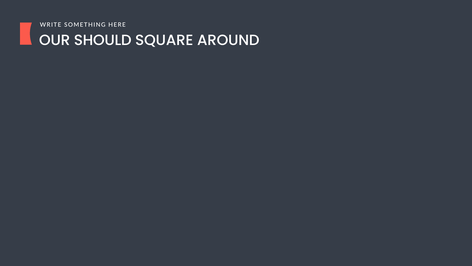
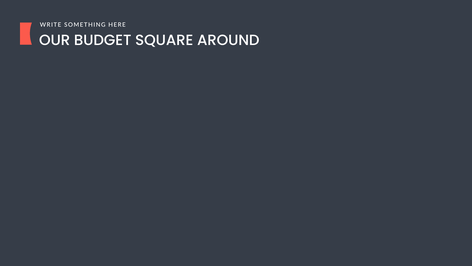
SHOULD: SHOULD -> BUDGET (103, 40)
